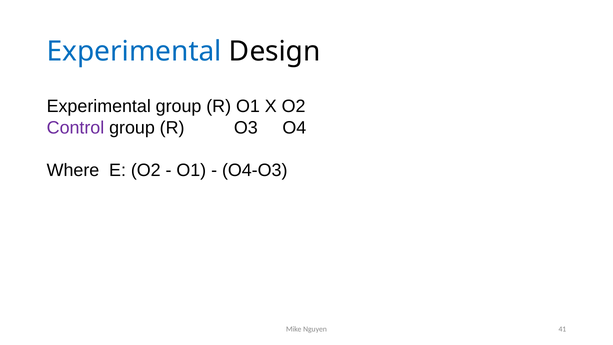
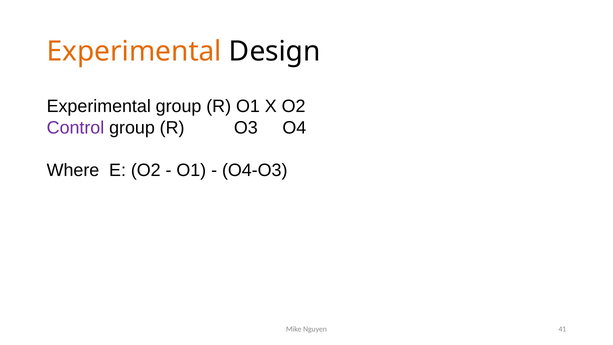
Experimental colour: blue -> orange (134, 51)
